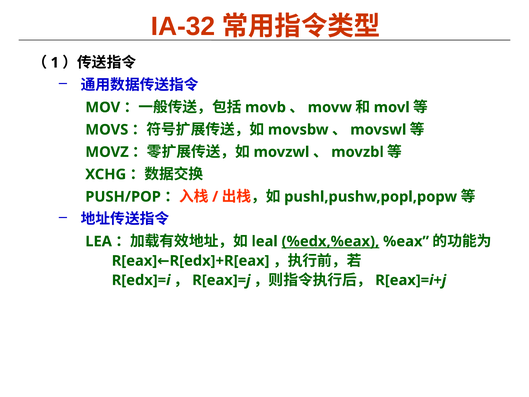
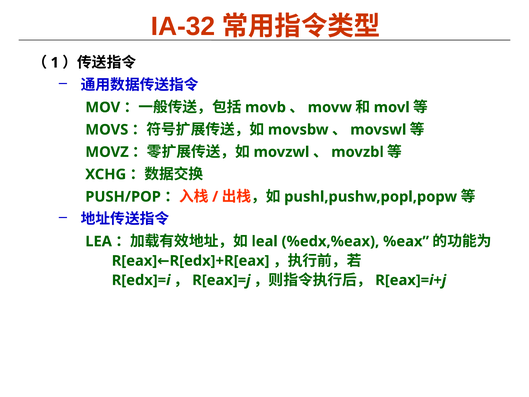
%edx,%eax underline: present -> none (330, 241)
